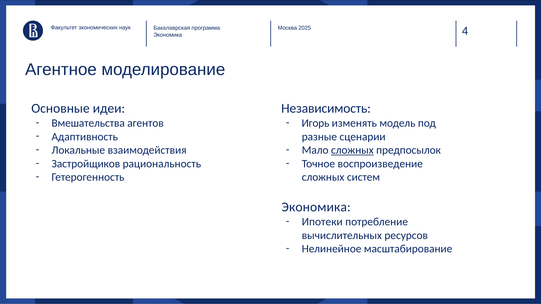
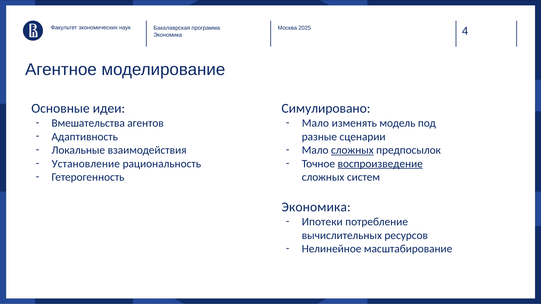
Независимость: Независимость -> Симулировано (326, 109)
Игорь: Игорь -> Мало (315, 123)
Застройщиков: Застройщиков -> Установление (86, 164)
воспроизведение underline: none -> present (380, 164)
